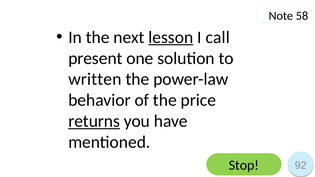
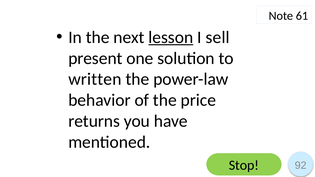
58: 58 -> 61 (302, 16)
call: call -> sell (218, 37)
returns underline: present -> none (94, 121)
